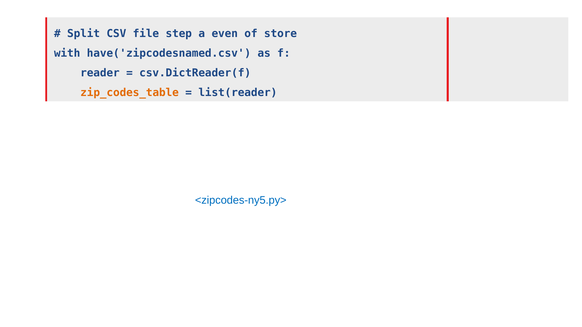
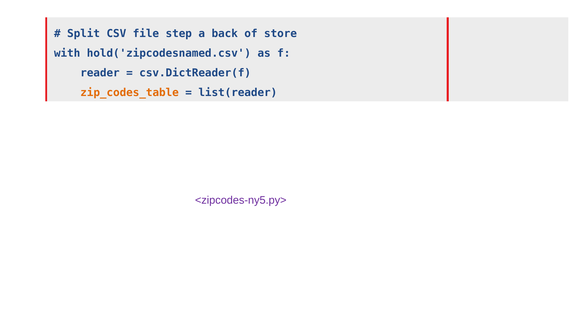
even: even -> back (225, 34)
have('zipcodesnamed.csv: have('zipcodesnamed.csv -> hold('zipcodesnamed.csv (169, 53)
<zipcodes-ny5.py> colour: blue -> purple (241, 200)
